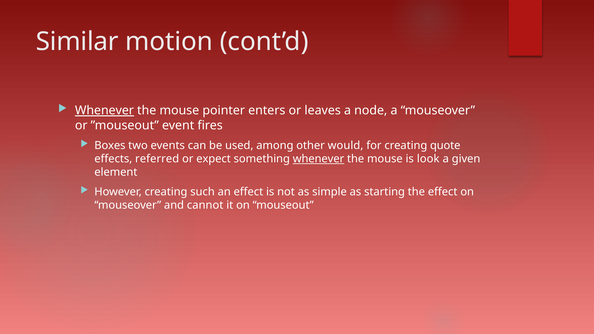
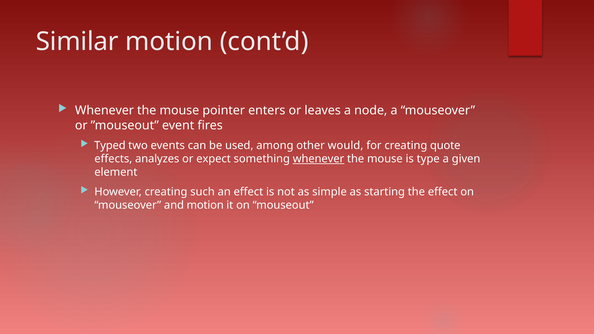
Whenever underline: present -> none (104, 111)
Boxes: Boxes -> Typed (110, 146)
referred: referred -> analyzes (157, 159)
look: look -> type (428, 159)
and cannot: cannot -> motion (205, 205)
